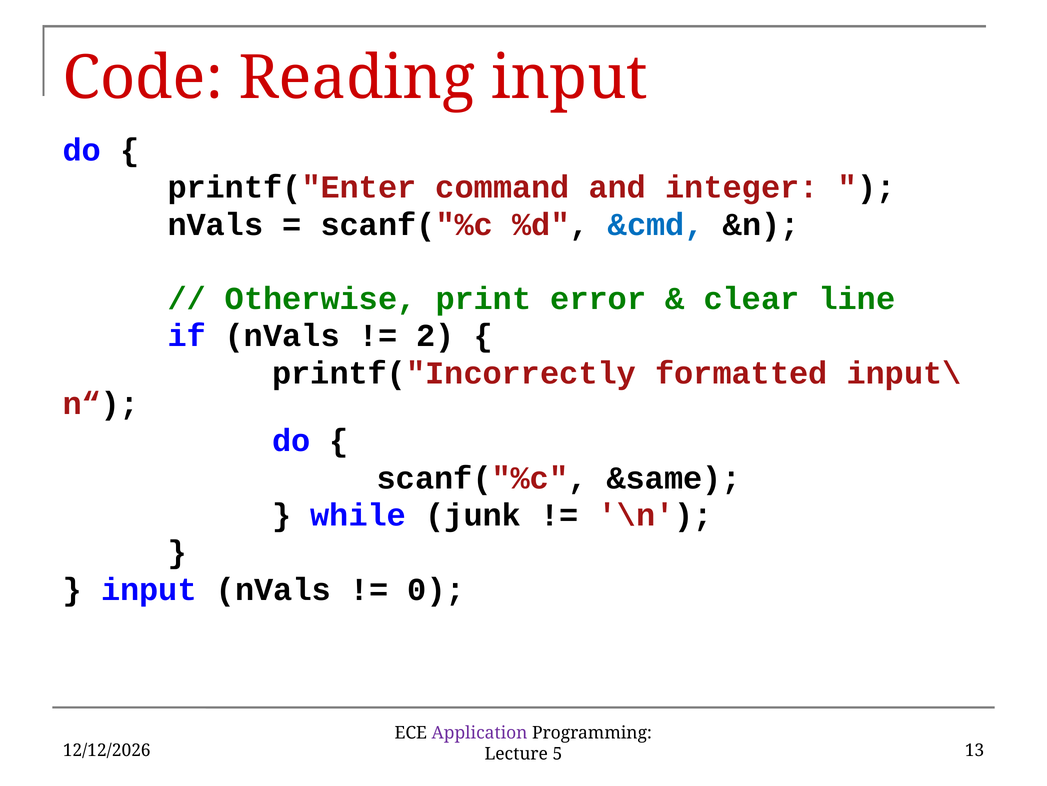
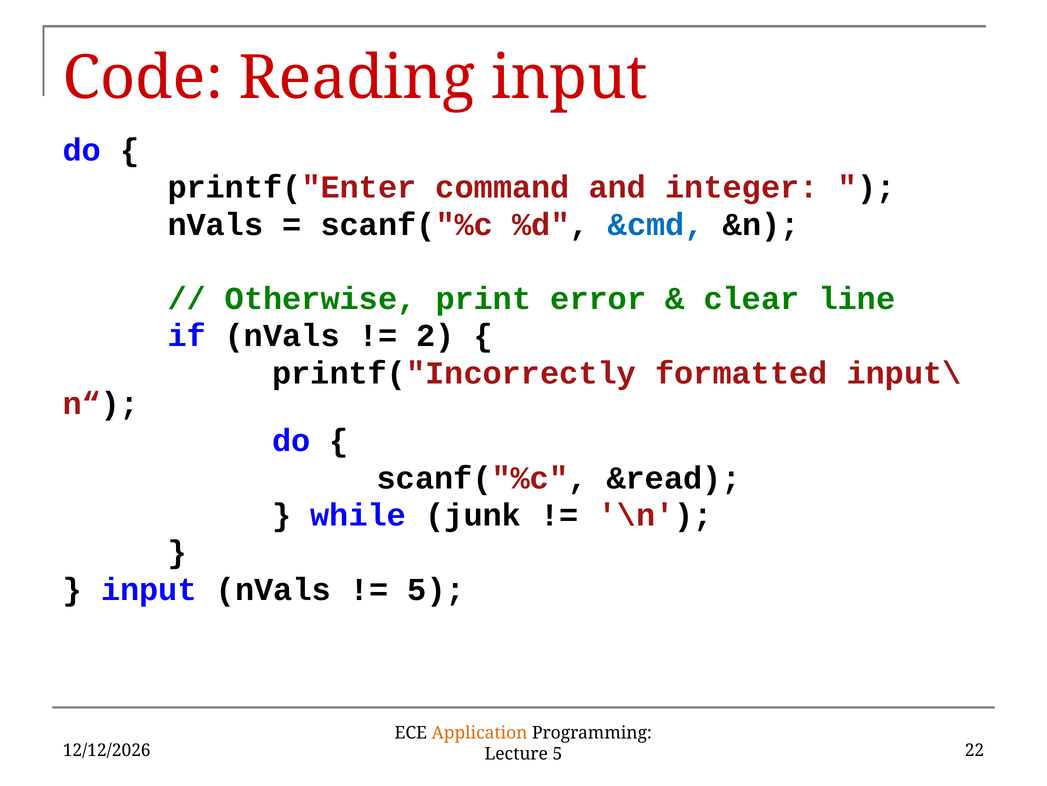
&same: &same -> &read (674, 478)
0: 0 -> 5 (436, 589)
Application colour: purple -> orange (480, 732)
13: 13 -> 22 (975, 750)
